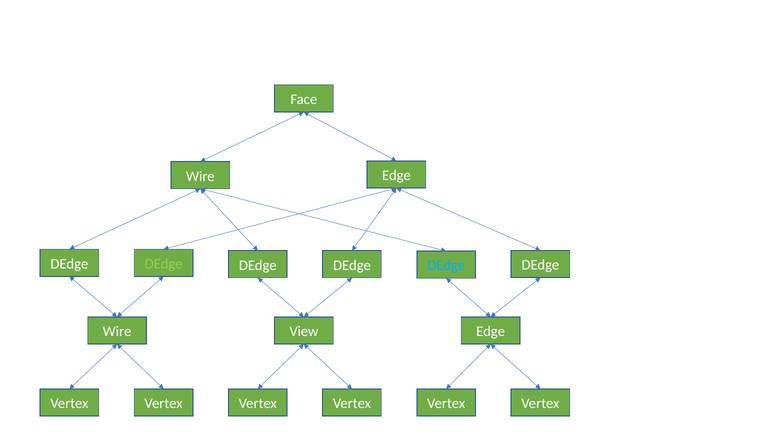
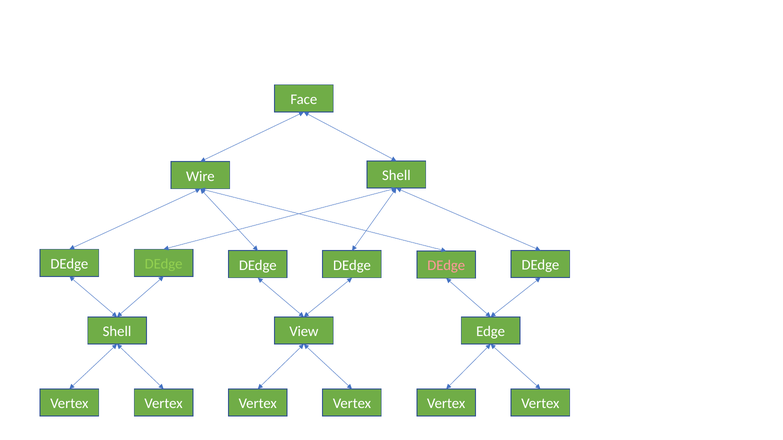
Wire Edge: Edge -> Shell (396, 176)
DEdge colour: light blue -> pink (446, 266)
Wire: Wire -> Shell (117, 332)
